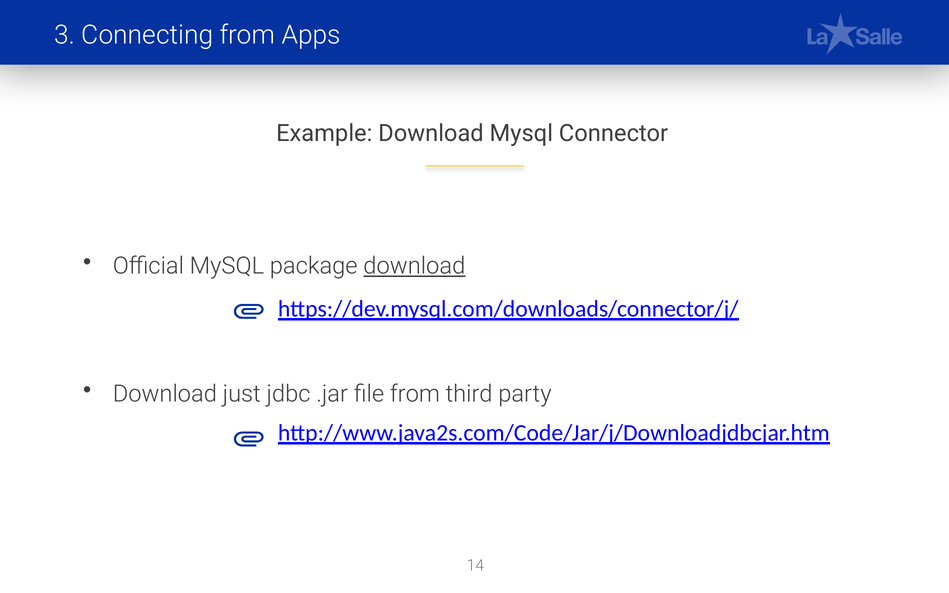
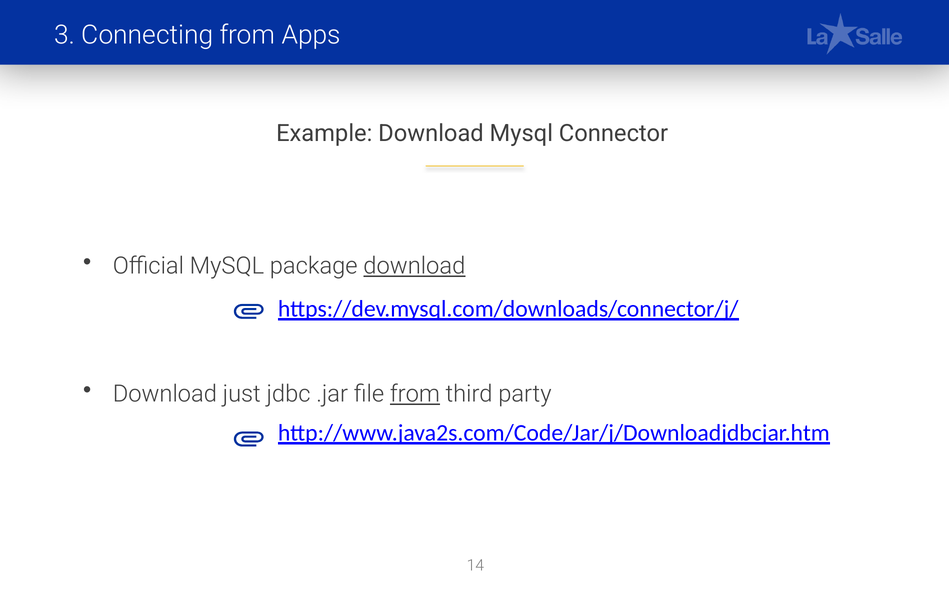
from underline: none -> present (415, 394)
